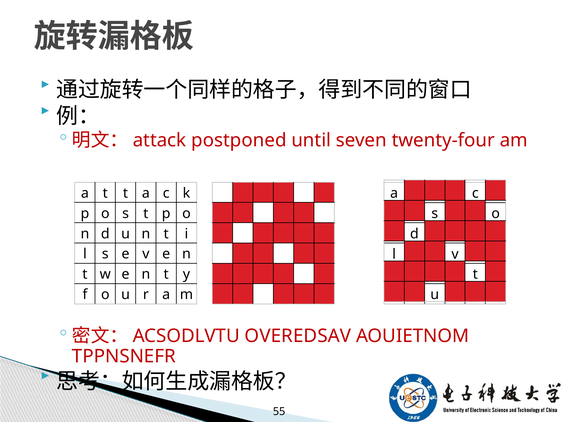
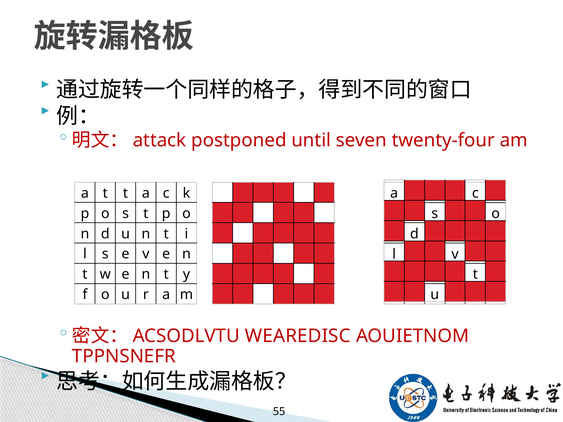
OVEREDSAV: OVEREDSAV -> WEAREDISC (298, 336)
